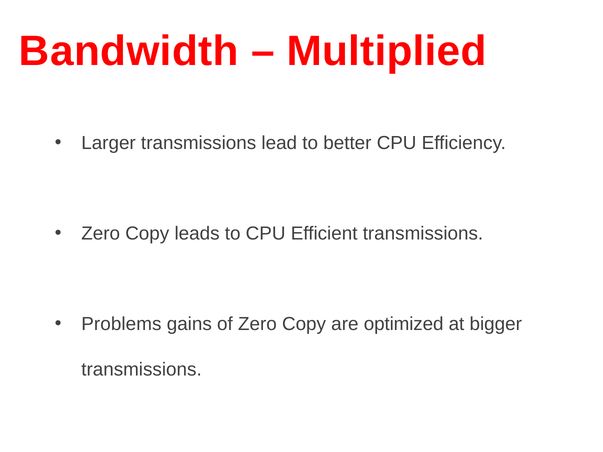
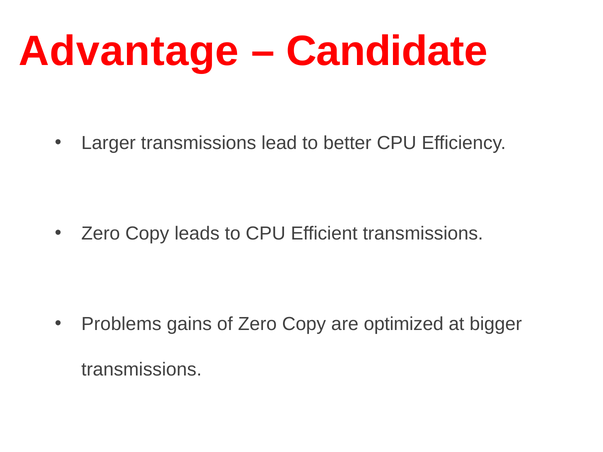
Bandwidth: Bandwidth -> Advantage (129, 51)
Multiplied: Multiplied -> Candidate (387, 51)
